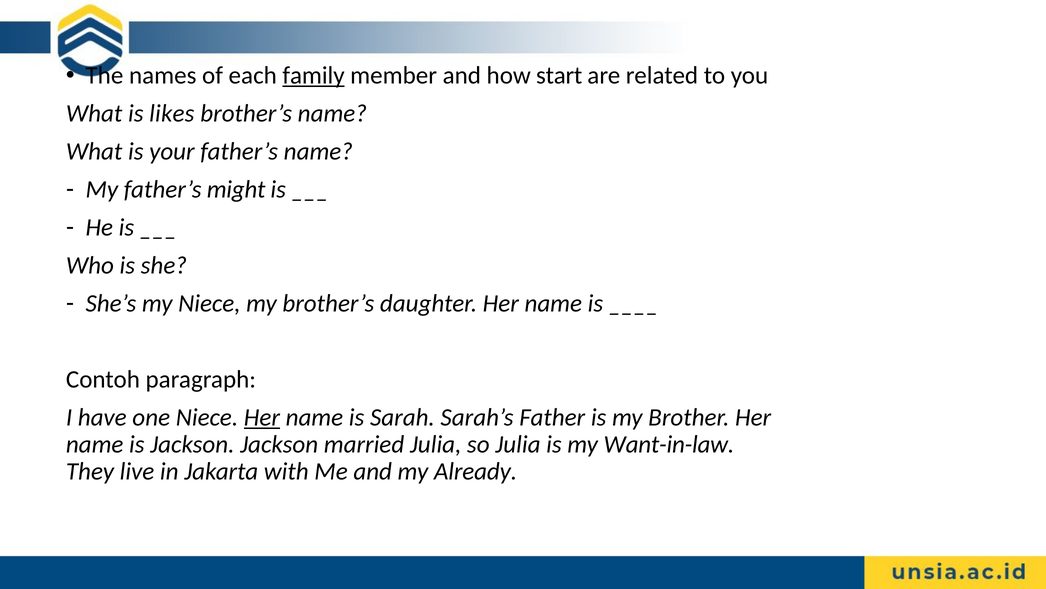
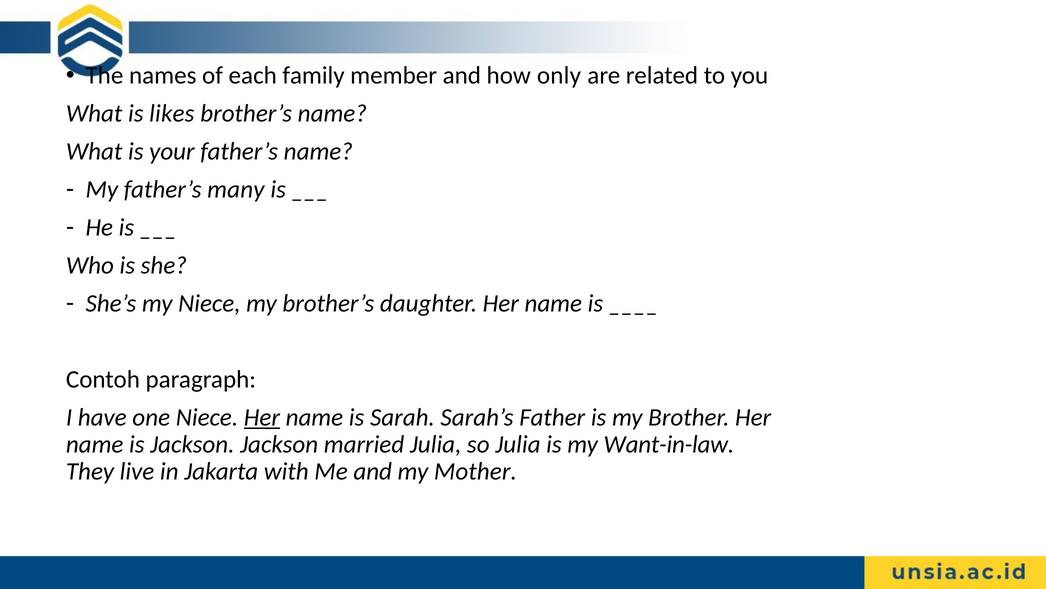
family underline: present -> none (314, 75)
start: start -> only (559, 75)
might: might -> many (236, 189)
Already: Already -> Mother (475, 471)
